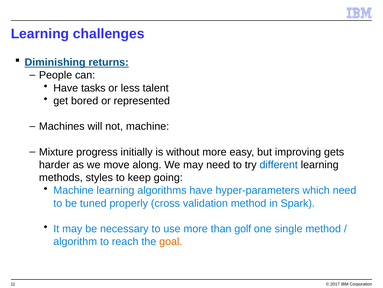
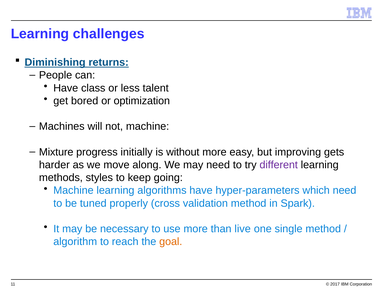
tasks: tasks -> class (93, 88)
represented: represented -> optimization (142, 101)
different colour: blue -> purple (279, 164)
golf: golf -> live (243, 228)
